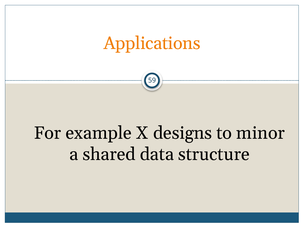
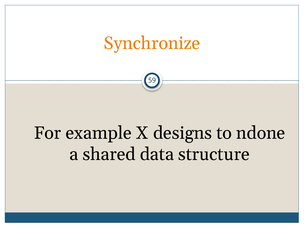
Applications: Applications -> Synchronize (152, 43)
minor: minor -> ndone (261, 133)
